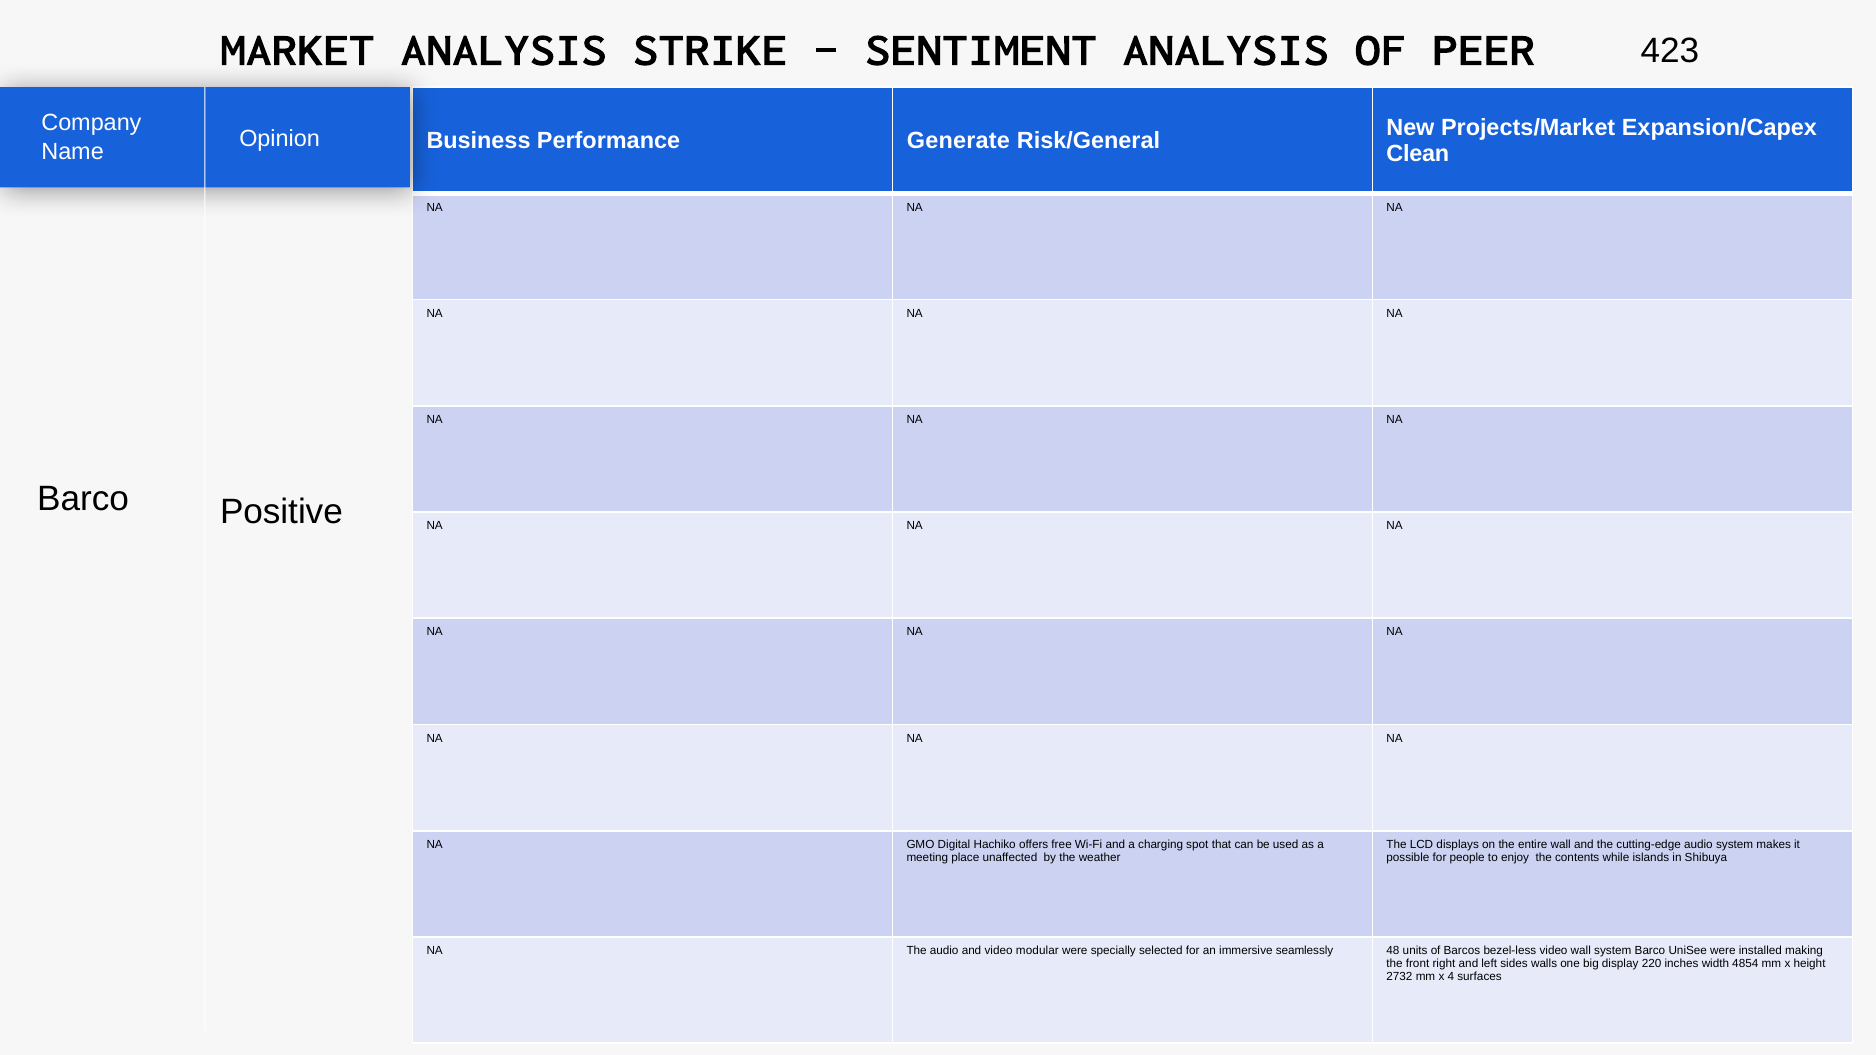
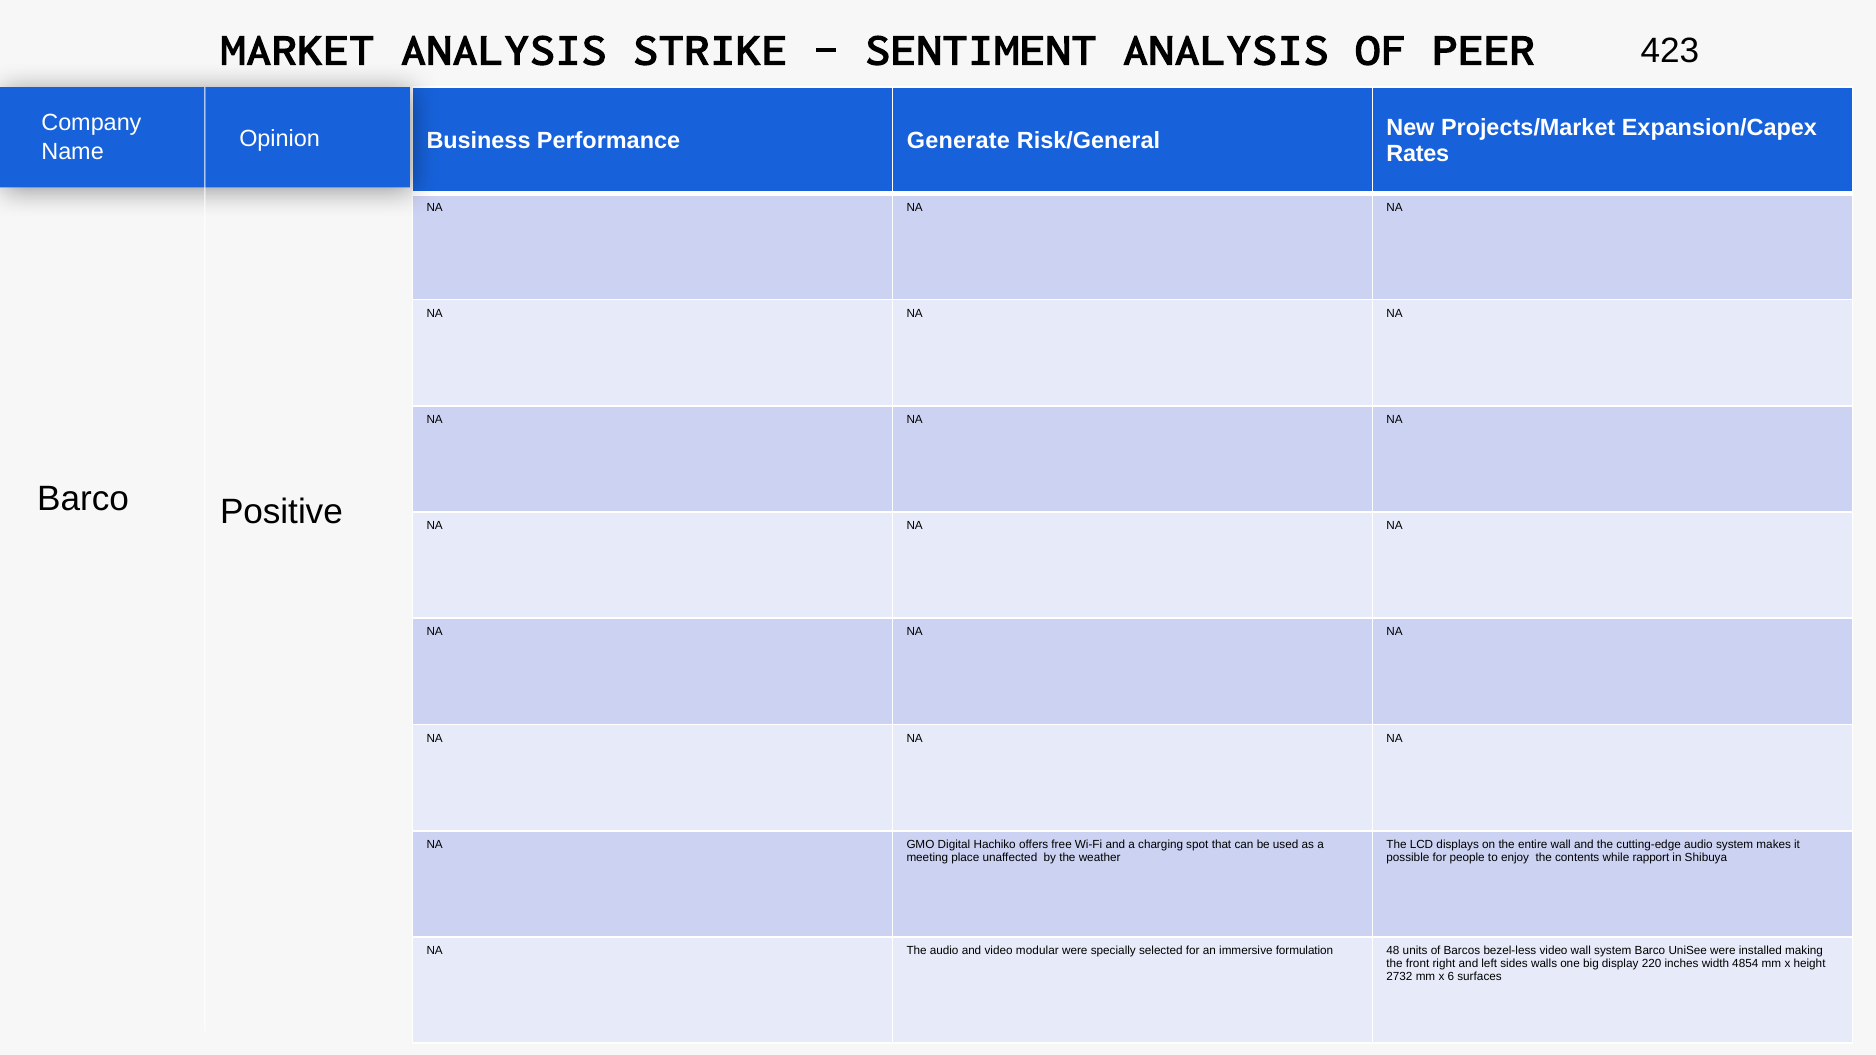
Clean: Clean -> Rates (1418, 154)
islands: islands -> rapport (1651, 858)
seamlessly: seamlessly -> formulation (1304, 951)
4: 4 -> 6 (1451, 977)
